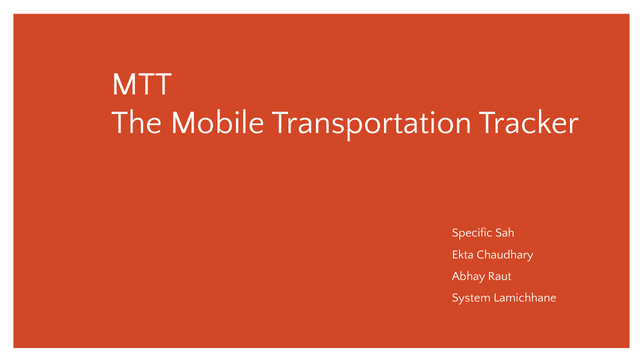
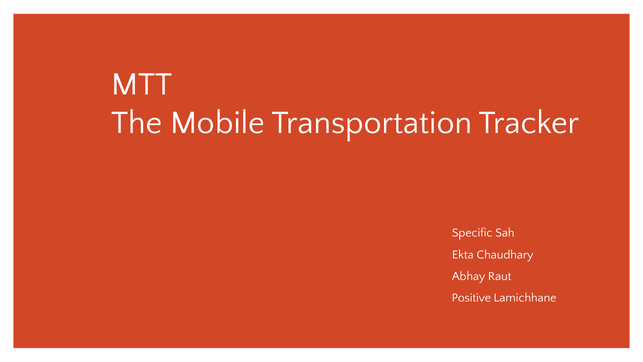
System: System -> Positive (471, 298)
